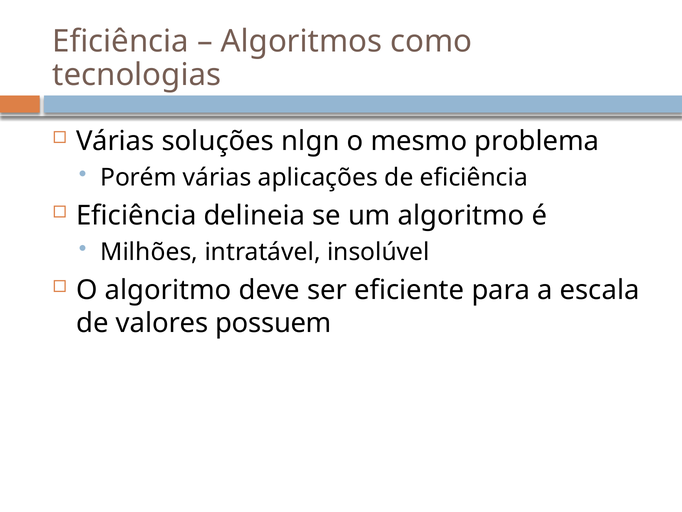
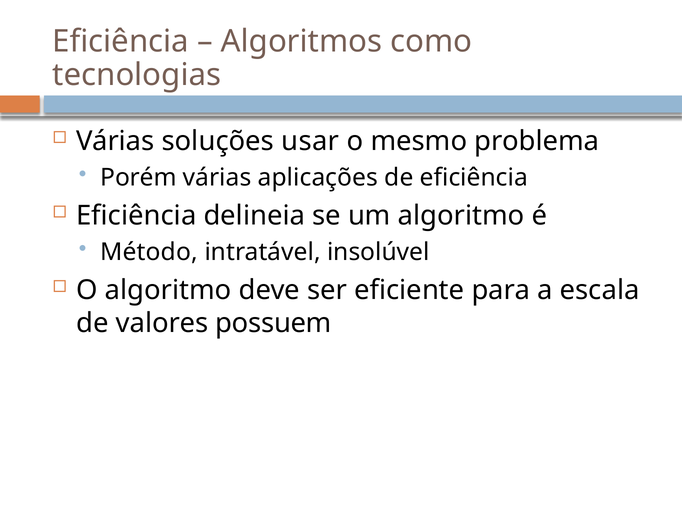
nlgn: nlgn -> usar (310, 141)
Milhões: Milhões -> Método (149, 252)
